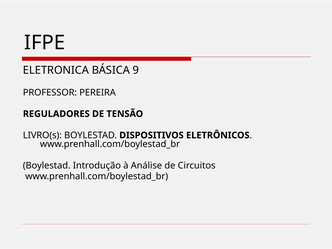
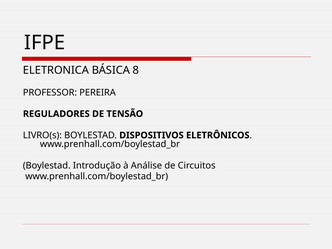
9: 9 -> 8 (136, 70)
